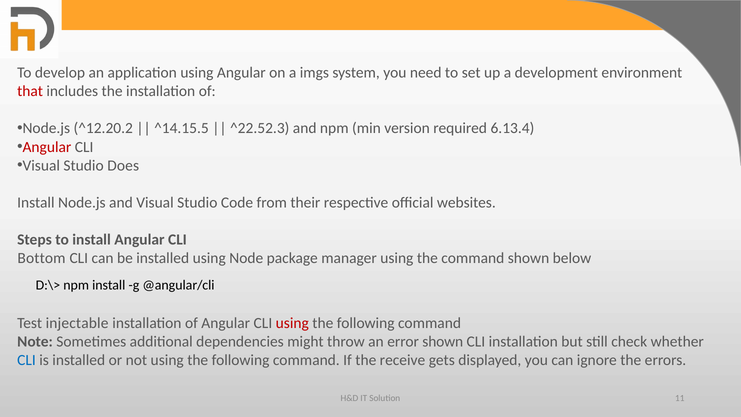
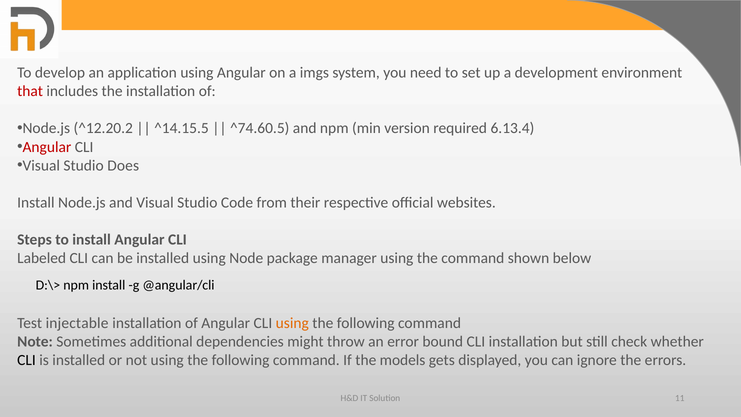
^22.52.3: ^22.52.3 -> ^74.60.5 (260, 128)
Bottom: Bottom -> Labeled (42, 258)
using colour: red -> orange (292, 323)
error shown: shown -> bound (443, 342)
CLI colour: blue -> black (26, 360)
receive: receive -> models (403, 360)
